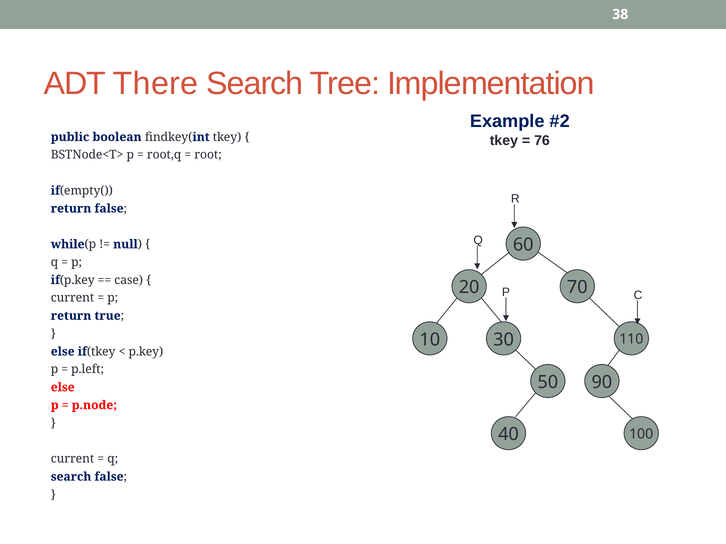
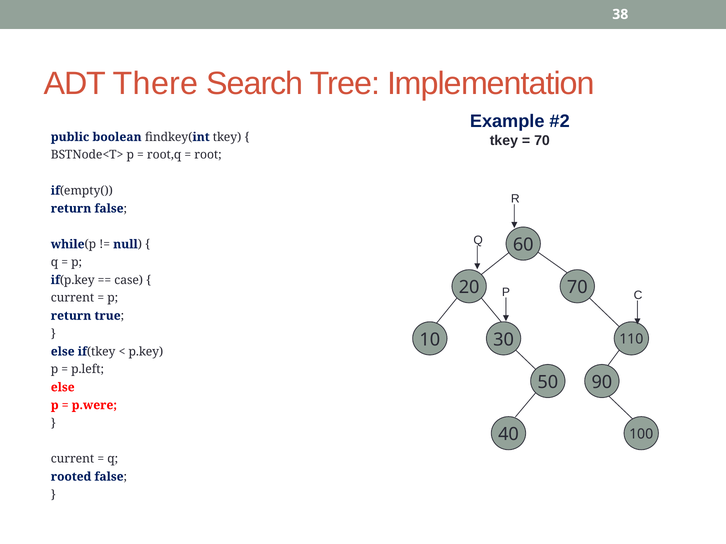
76: 76 -> 70 (542, 141)
p.node: p.node -> p.were (94, 406)
search: search -> rooted (71, 477)
